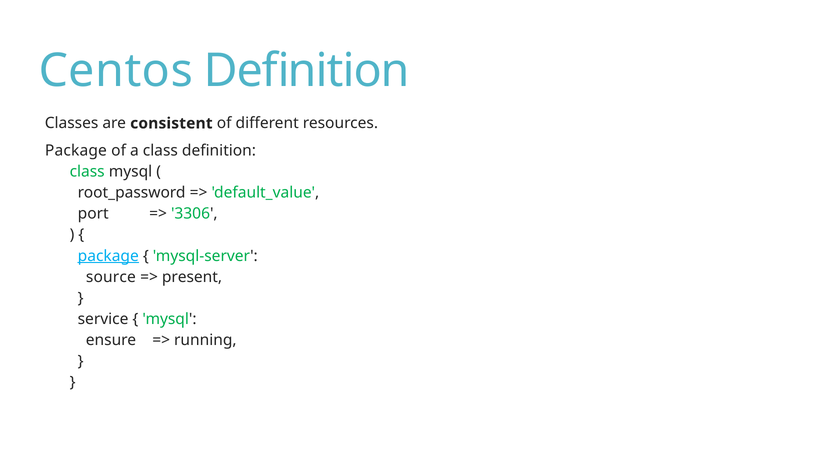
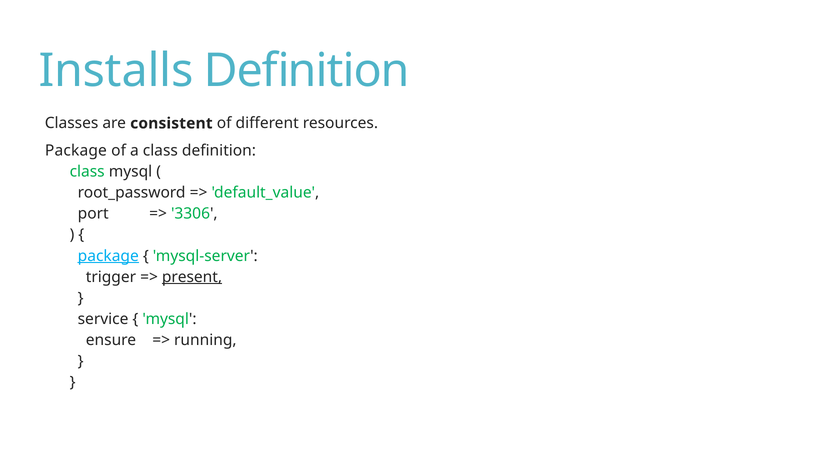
Centos: Centos -> Installs (116, 71)
source: source -> trigger (111, 277)
present underline: none -> present (192, 277)
